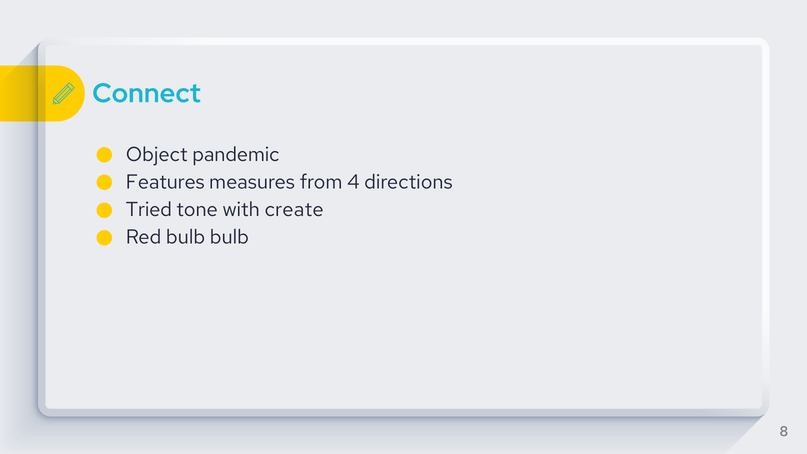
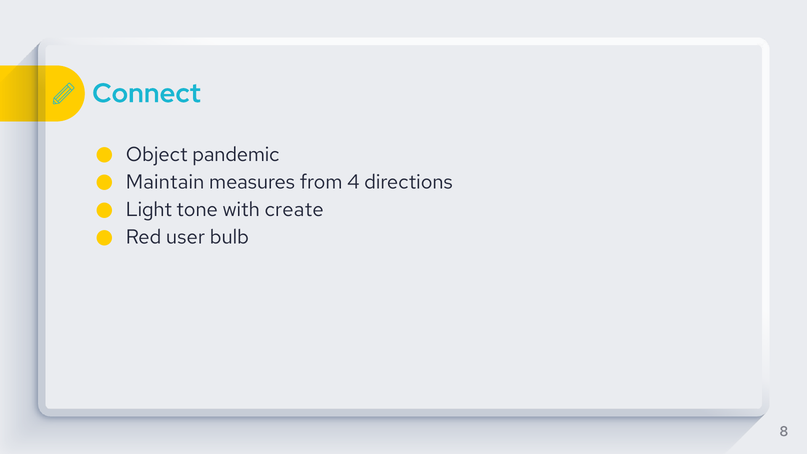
Features: Features -> Maintain (165, 182)
Tried: Tried -> Light (149, 210)
Red bulb: bulb -> user (185, 237)
